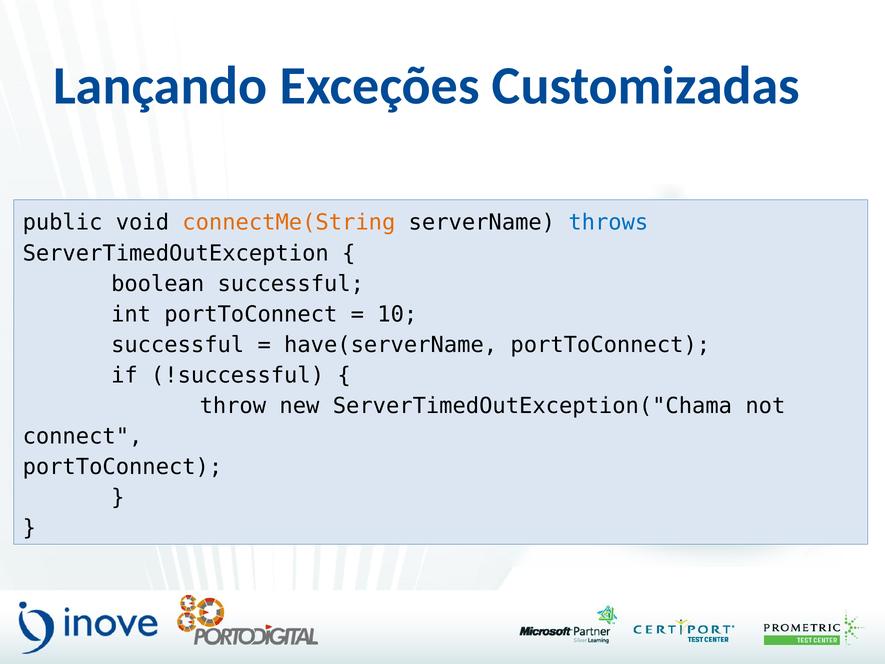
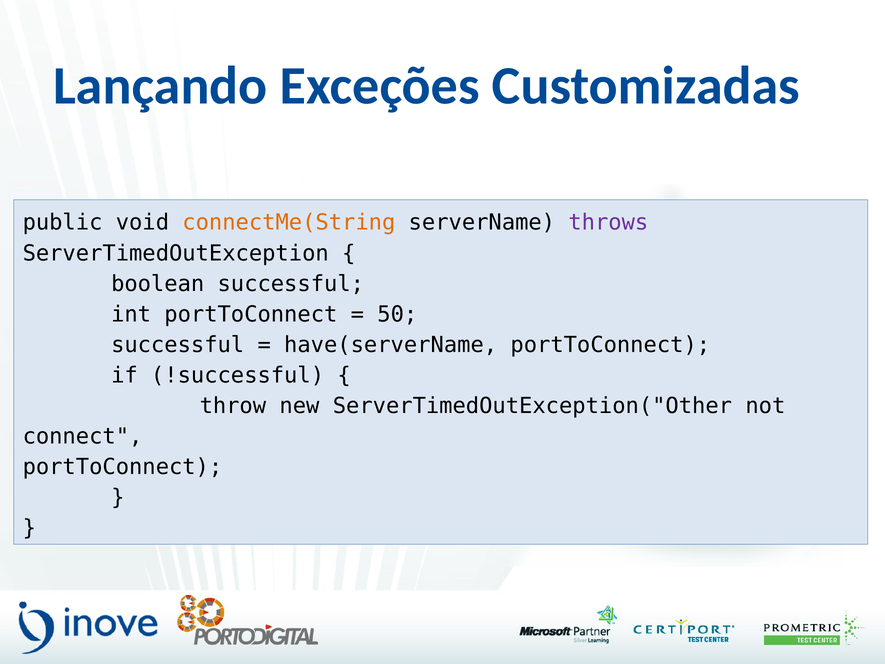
throws colour: blue -> purple (608, 223)
10: 10 -> 50 (397, 314)
ServerTimedOutException("Chama: ServerTimedOutException("Chama -> ServerTimedOutException("Other (532, 406)
